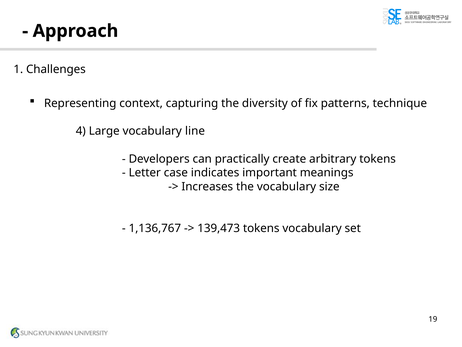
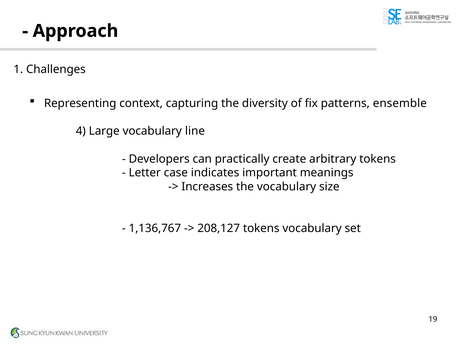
technique: technique -> ensemble (400, 103)
139,473: 139,473 -> 208,127 (219, 228)
